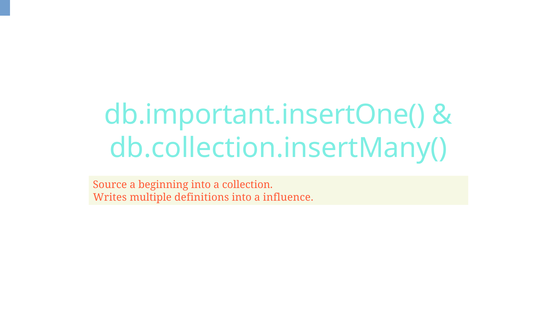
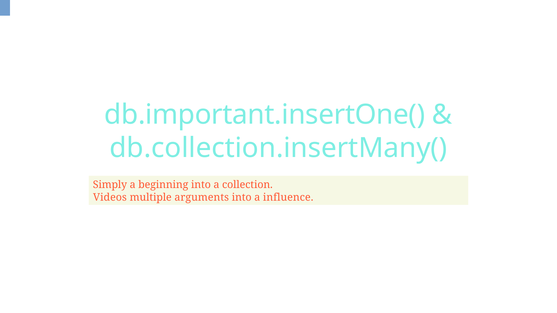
Source: Source -> Simply (110, 185)
Writes: Writes -> Videos (110, 198)
definitions: definitions -> arguments (202, 198)
